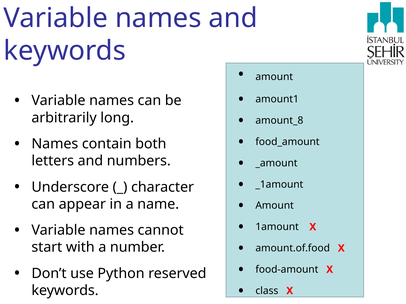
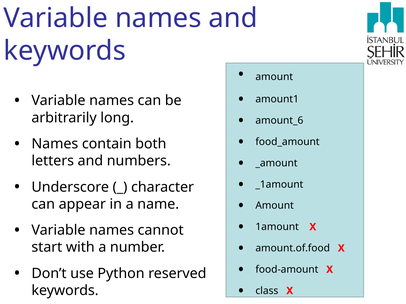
amount_8: amount_8 -> amount_6 (279, 121)
